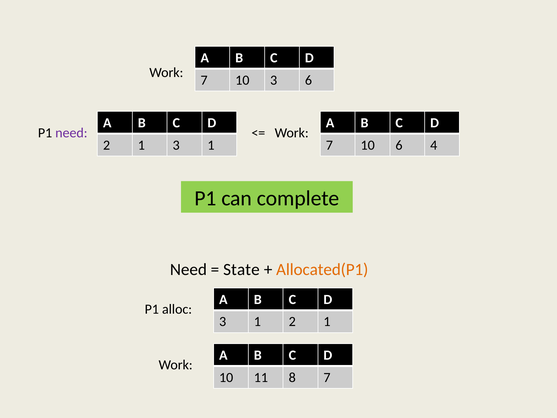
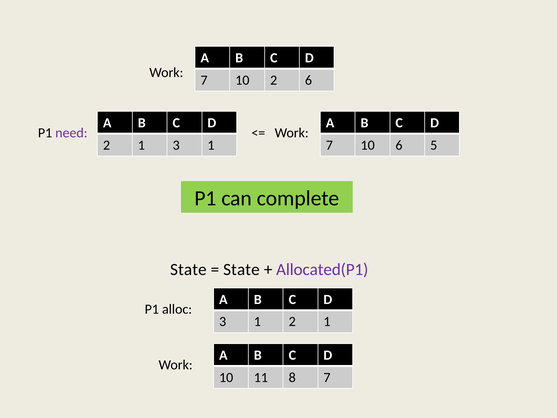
10 3: 3 -> 2 (274, 80)
4: 4 -> 5 (434, 145)
Need: Need -> State (188, 269)
Allocated(P1 colour: orange -> purple (322, 269)
